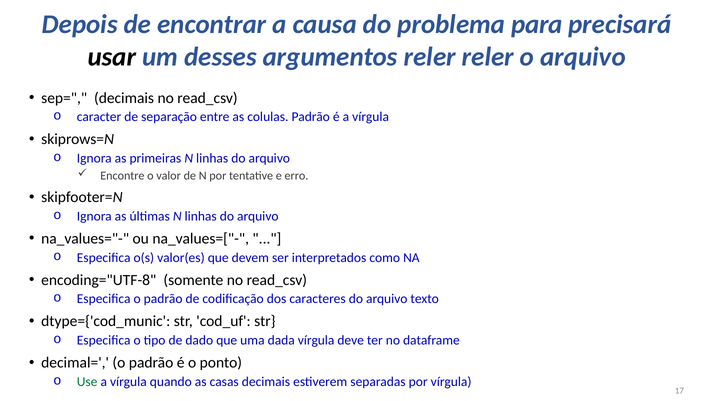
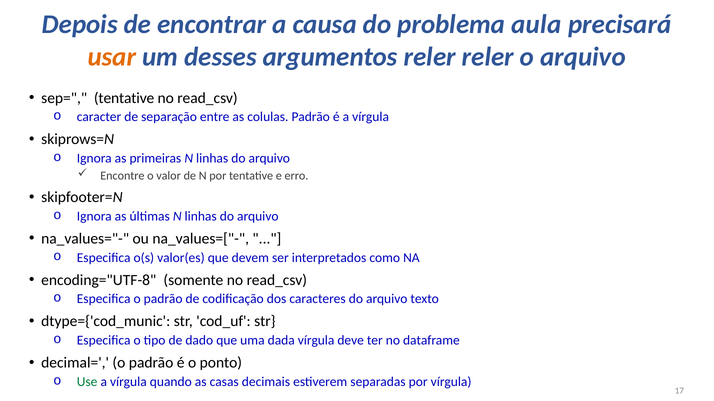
para: para -> aula (537, 25)
usar colour: black -> orange (112, 57)
sep= decimais: decimais -> tentative (124, 98)
